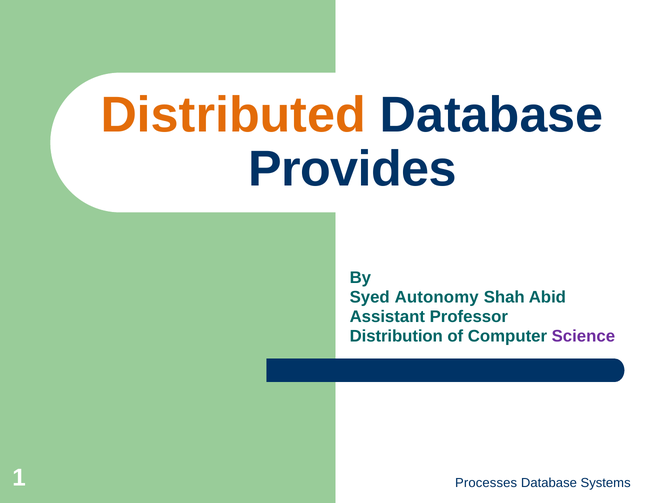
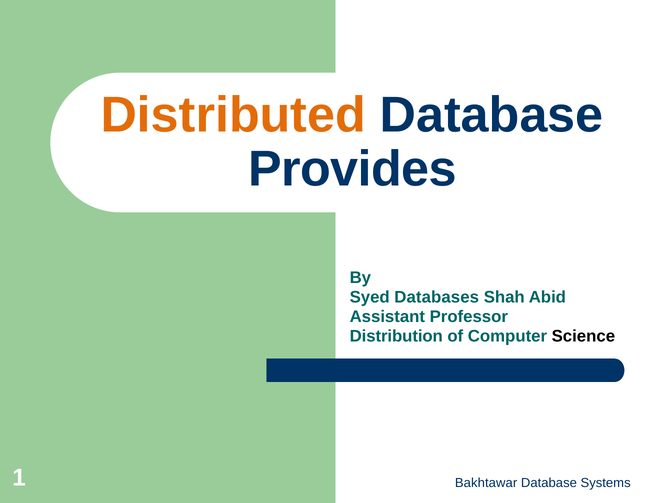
Autonomy: Autonomy -> Databases (437, 297)
Science colour: purple -> black (583, 336)
Processes: Processes -> Bakhtawar (486, 483)
